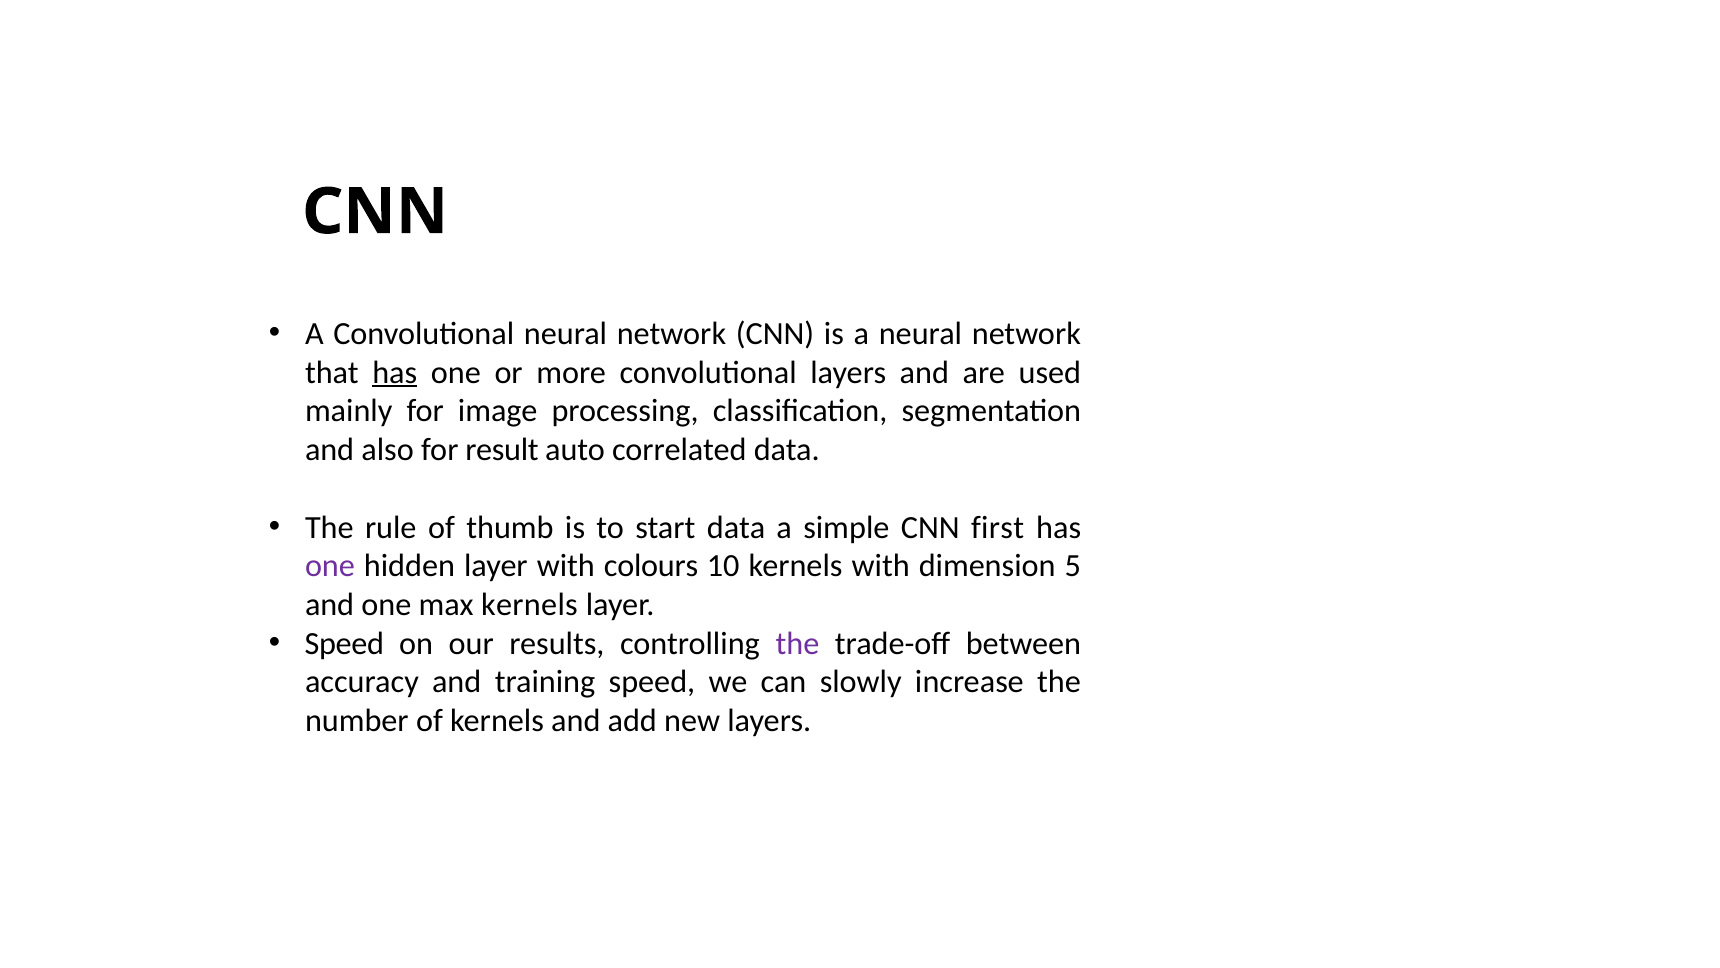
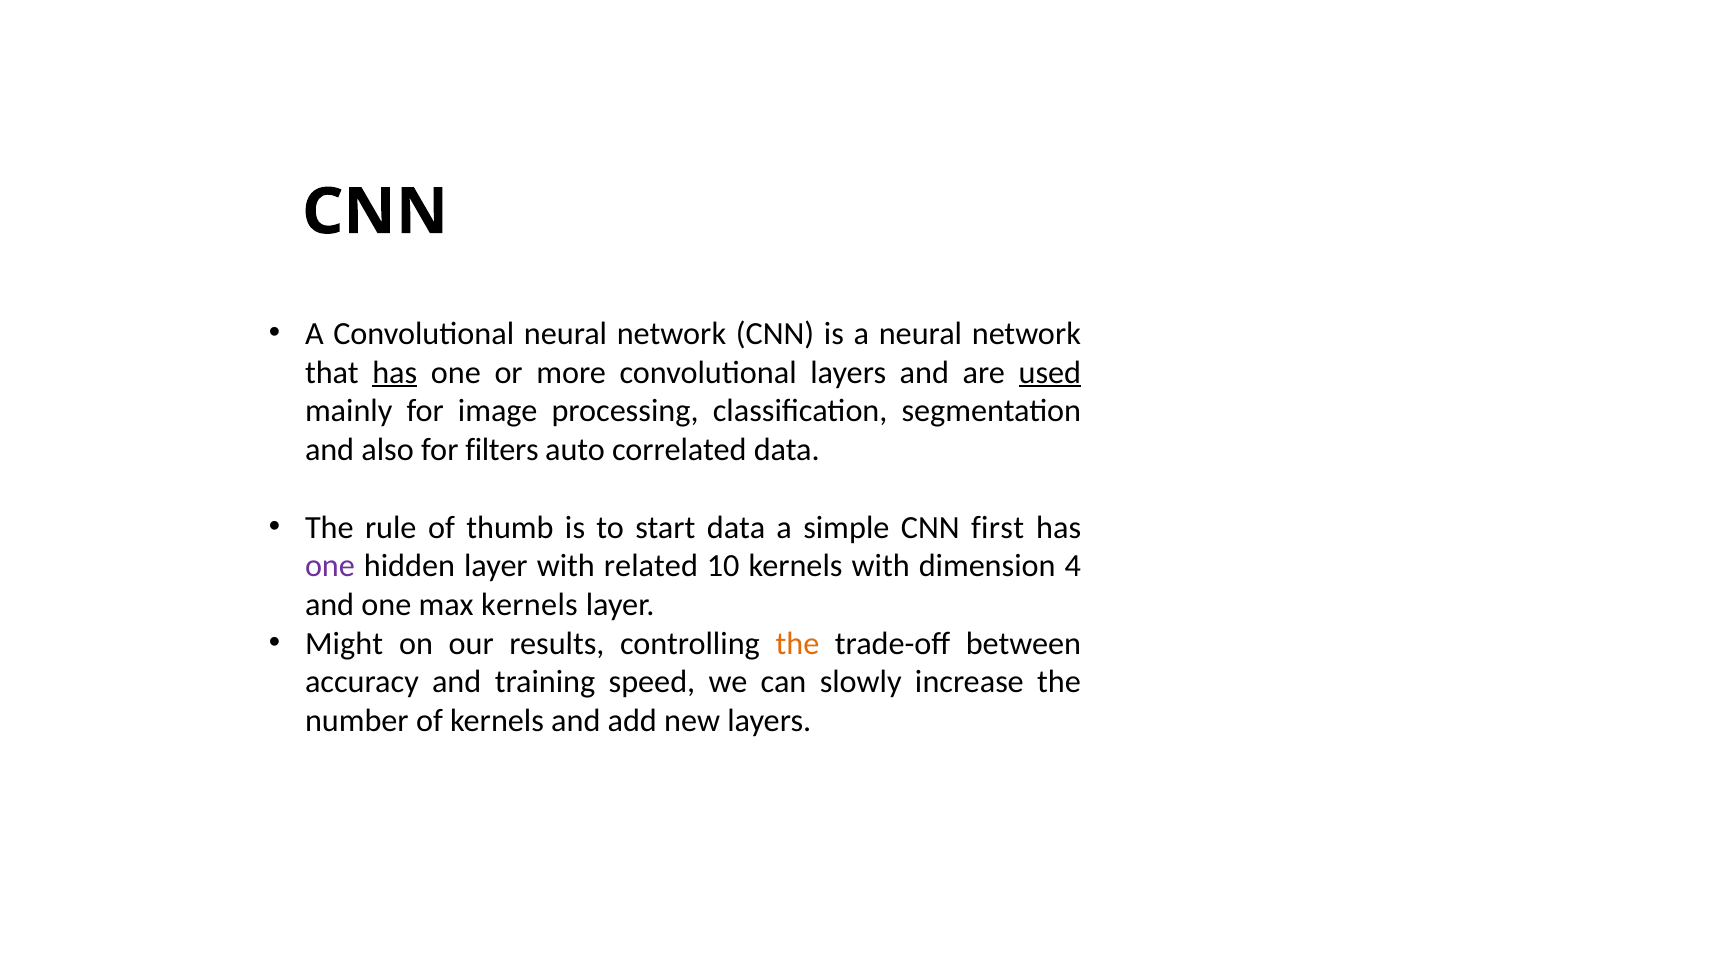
used underline: none -> present (1050, 372)
result: result -> filters (502, 450)
colours: colours -> related (651, 566)
5: 5 -> 4 (1073, 566)
Speed: Speed -> Might (344, 643)
the colour: purple -> orange (797, 643)
